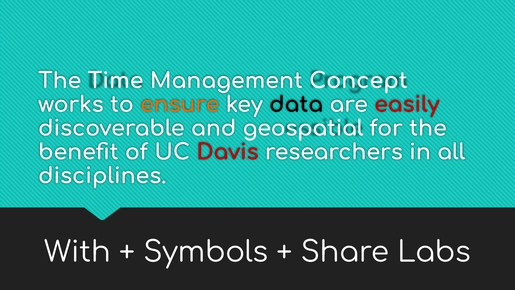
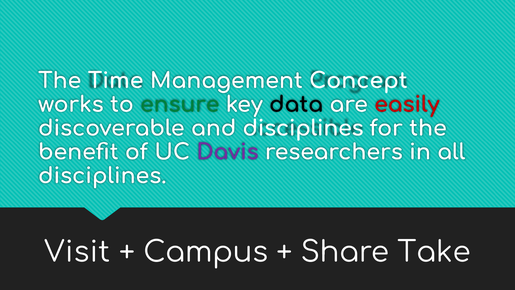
ensure colour: orange -> green (180, 104)
and geospatial: geospatial -> disciplines (303, 128)
Davis colour: red -> purple (228, 152)
With: With -> Visit (77, 252)
Symbols: Symbols -> Campus (206, 252)
Labs: Labs -> Take (434, 252)
